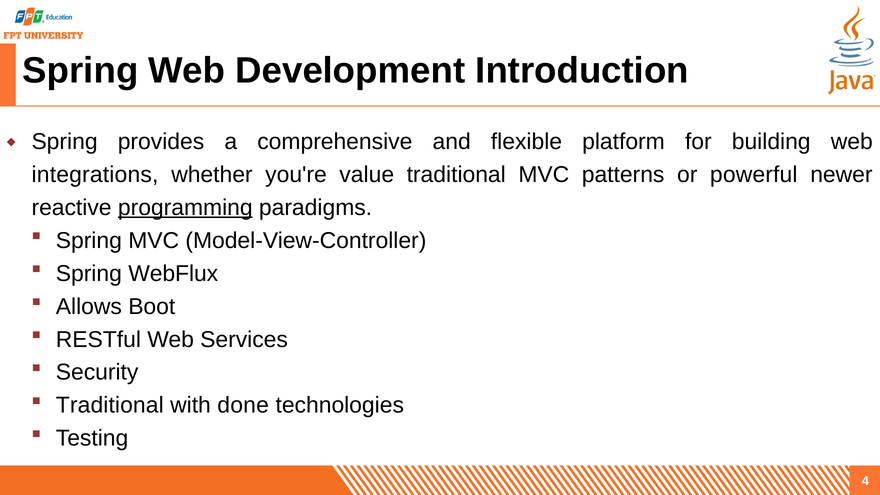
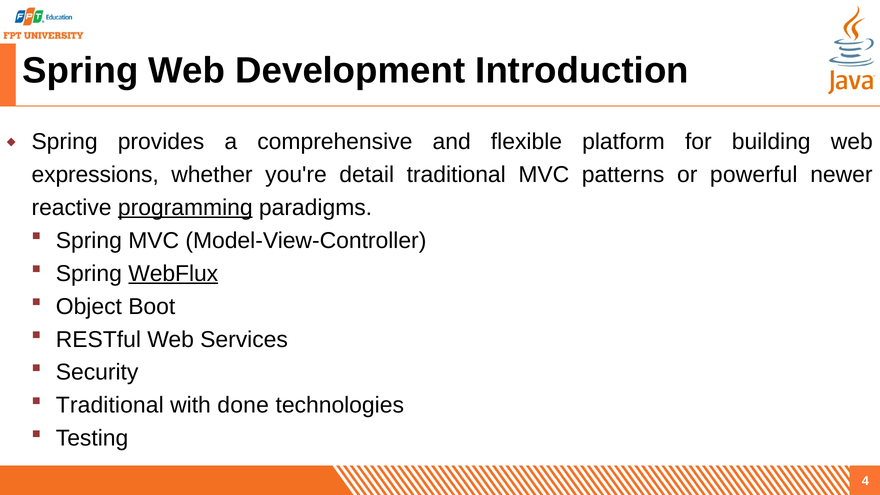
integrations: integrations -> expressions (95, 175)
value: value -> detail (367, 175)
WebFlux underline: none -> present (173, 274)
Allows: Allows -> Object (89, 306)
